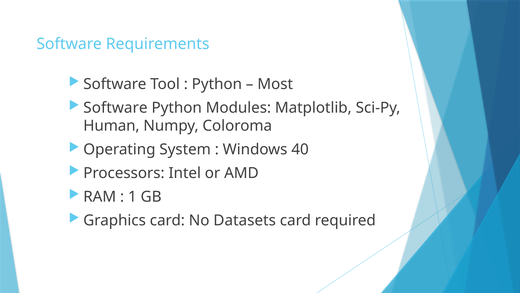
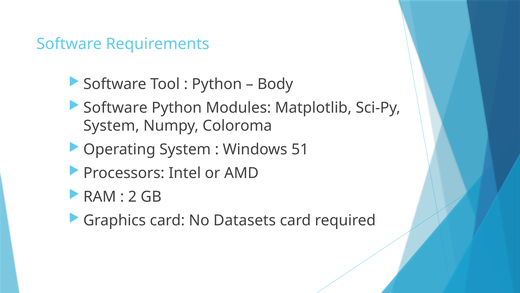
Most: Most -> Body (275, 84)
Human: Human -> System (111, 126)
40: 40 -> 51 (300, 149)
1: 1 -> 2 (132, 196)
